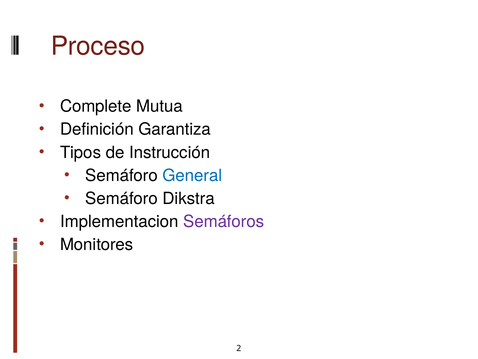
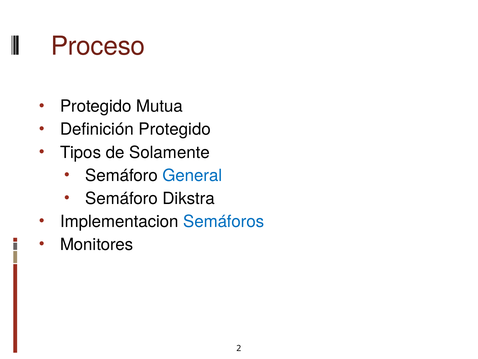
Complete: Complete -> Protegido (96, 106)
Definición Garantiza: Garantiza -> Protegido (175, 129)
Instrucción: Instrucción -> Solamente (169, 152)
Semáforos colour: purple -> blue (224, 221)
